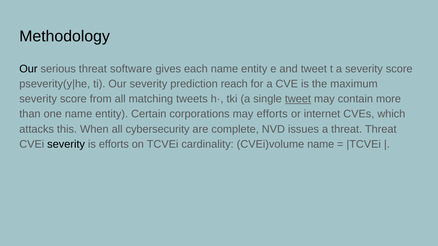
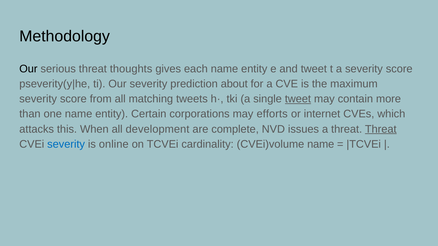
software: software -> thoughts (131, 69)
reach: reach -> about (234, 84)
cybersecurity: cybersecurity -> development (158, 129)
Threat underline: none -> present (381, 129)
severity colour: black -> blue (66, 144)
is efforts: efforts -> online (114, 144)
